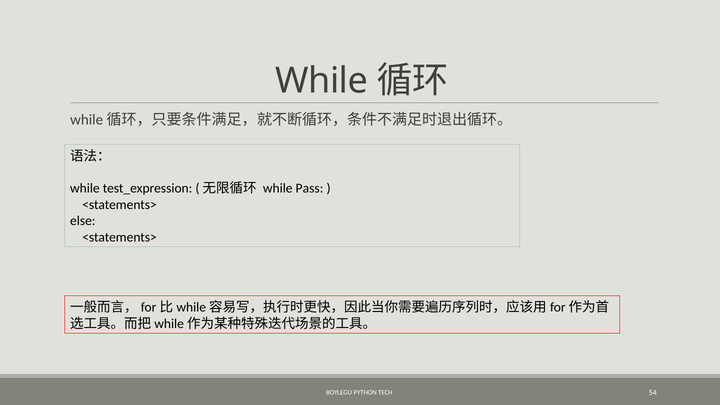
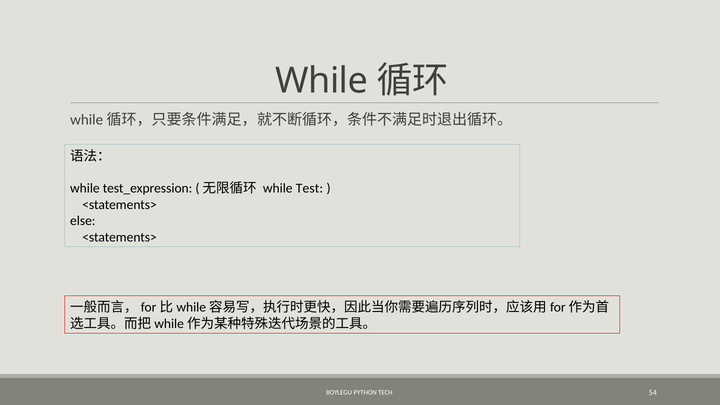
Pass: Pass -> Test (309, 189)
